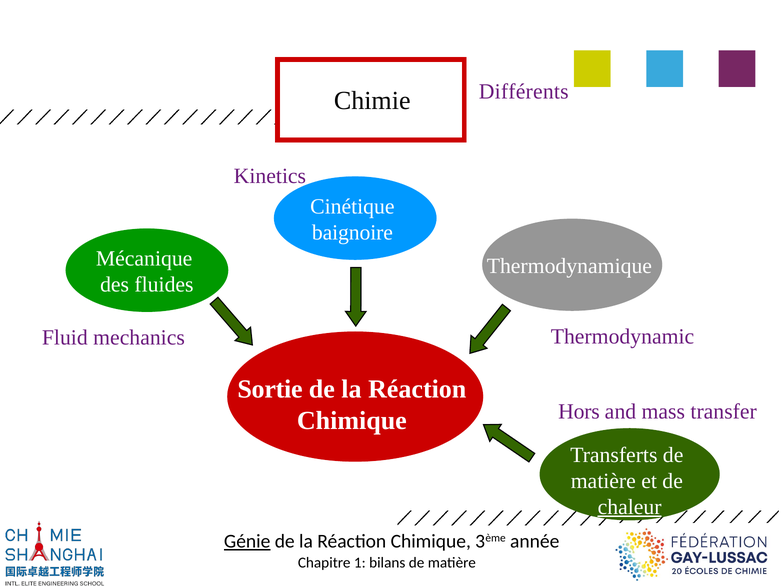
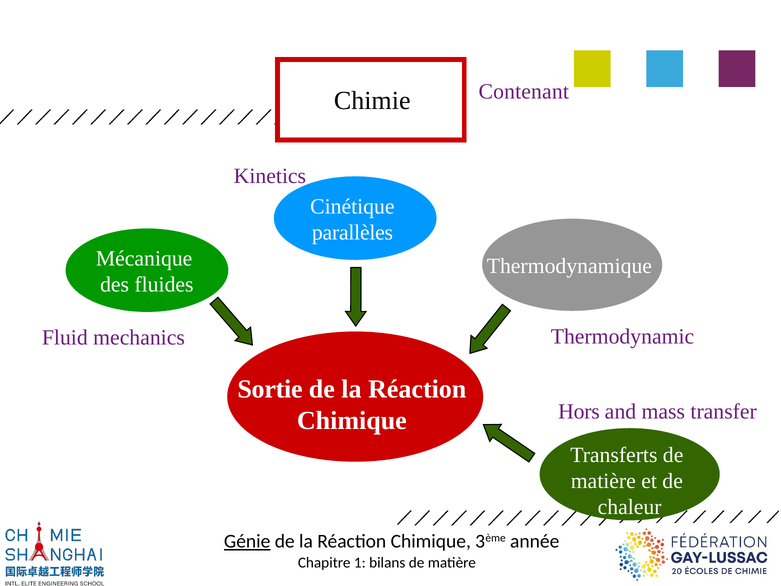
Différents: Différents -> Contenant (524, 91)
baignoire: baignoire -> parallèles (353, 233)
chaleur underline: present -> none (630, 507)
